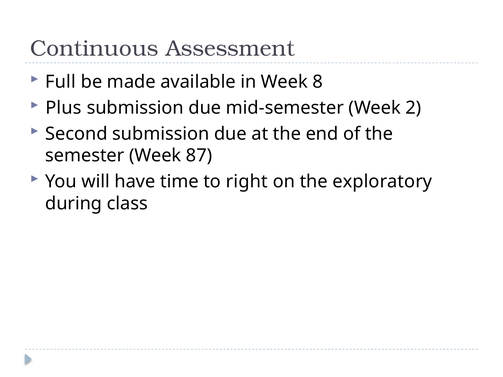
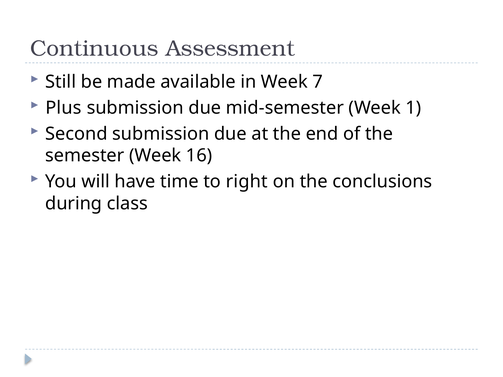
Full: Full -> Still (61, 82)
8: 8 -> 7 (318, 82)
2: 2 -> 1 (413, 108)
87: 87 -> 16 (199, 156)
exploratory: exploratory -> conclusions (382, 182)
